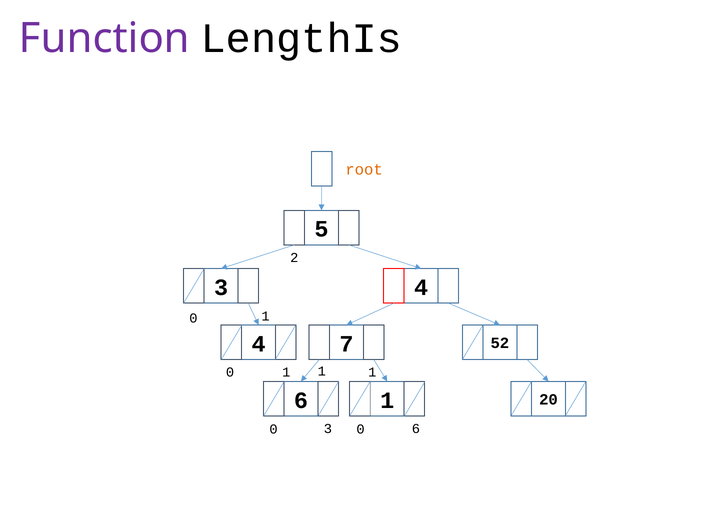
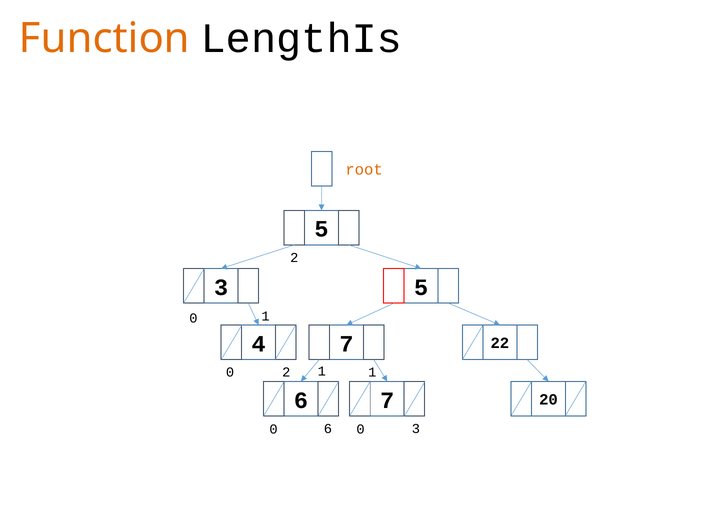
Function colour: purple -> orange (104, 38)
3 4: 4 -> 5 (421, 288)
52: 52 -> 22 (500, 343)
0 1: 1 -> 2 (286, 372)
1: 1 -> 7 (387, 400)
0 3: 3 -> 6 (328, 429)
0 6: 6 -> 3 (416, 429)
